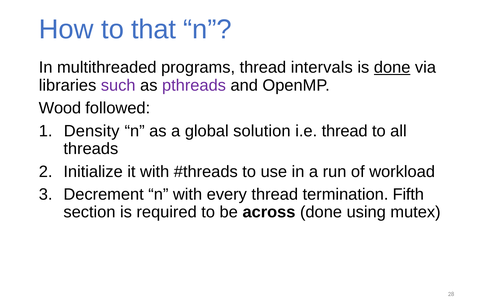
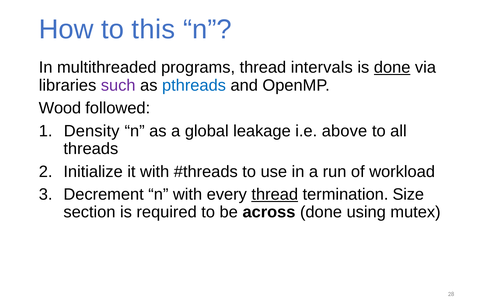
that: that -> this (153, 30)
pthreads colour: purple -> blue (194, 85)
solution: solution -> leakage (262, 131)
i.e thread: thread -> above (344, 131)
thread underline: none -> present (275, 195)
Fifth: Fifth -> Size (408, 195)
